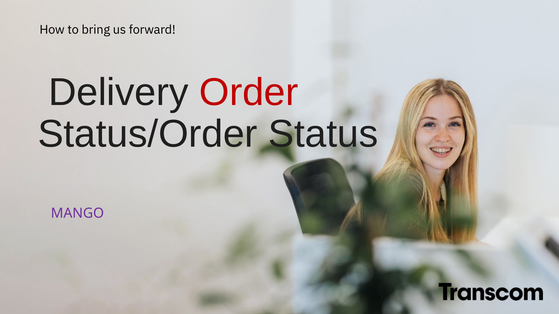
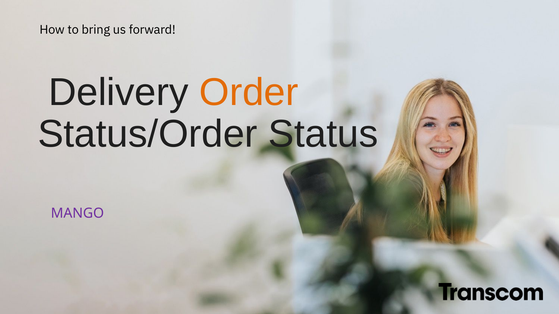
Order colour: red -> orange (249, 92)
